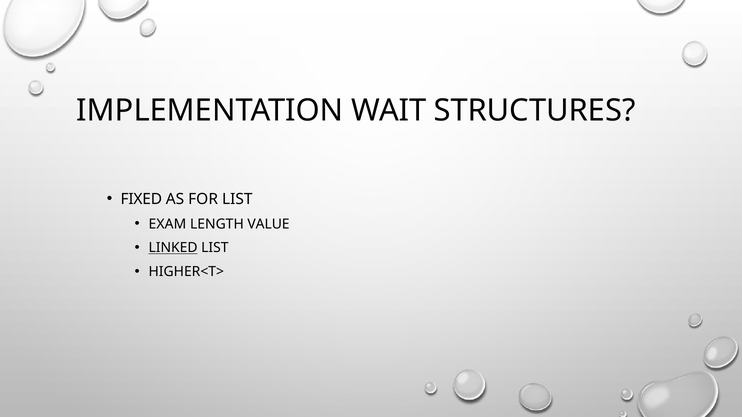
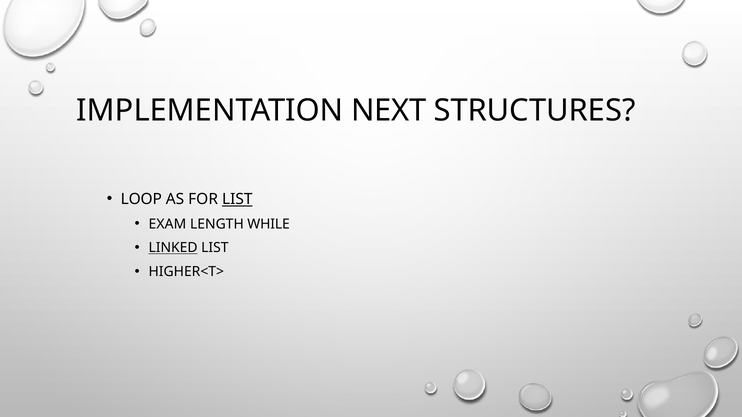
WAIT: WAIT -> NEXT (389, 110)
FIXED: FIXED -> LOOP (141, 199)
LIST underline: none -> present (237, 199)
VALUE: VALUE -> WHILE (269, 224)
